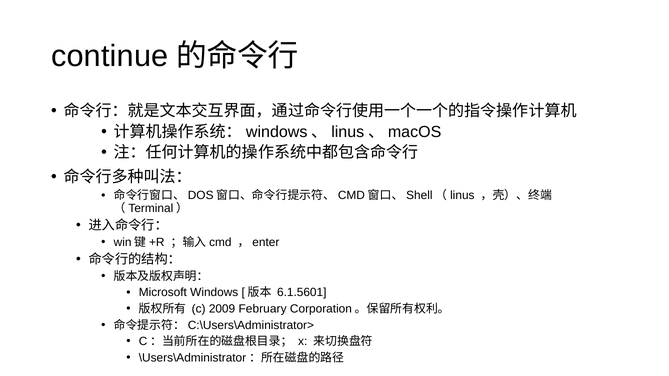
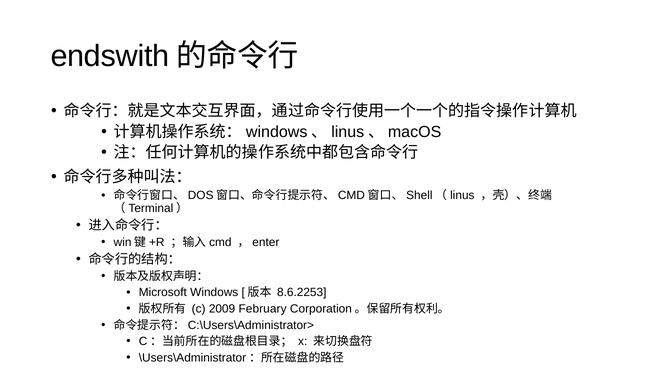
continue: continue -> endswith (110, 56)
6.1.5601: 6.1.5601 -> 8.6.2253 (302, 293)
